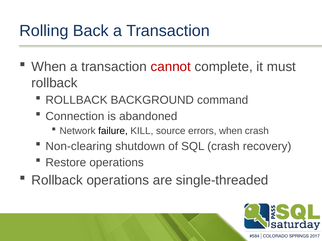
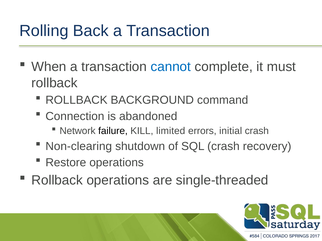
cannot colour: red -> blue (171, 67)
source: source -> limited (171, 131)
errors when: when -> initial (231, 131)
